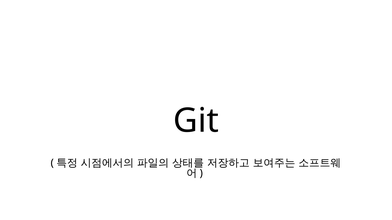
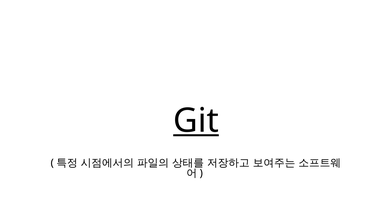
Git underline: none -> present (196, 121)
